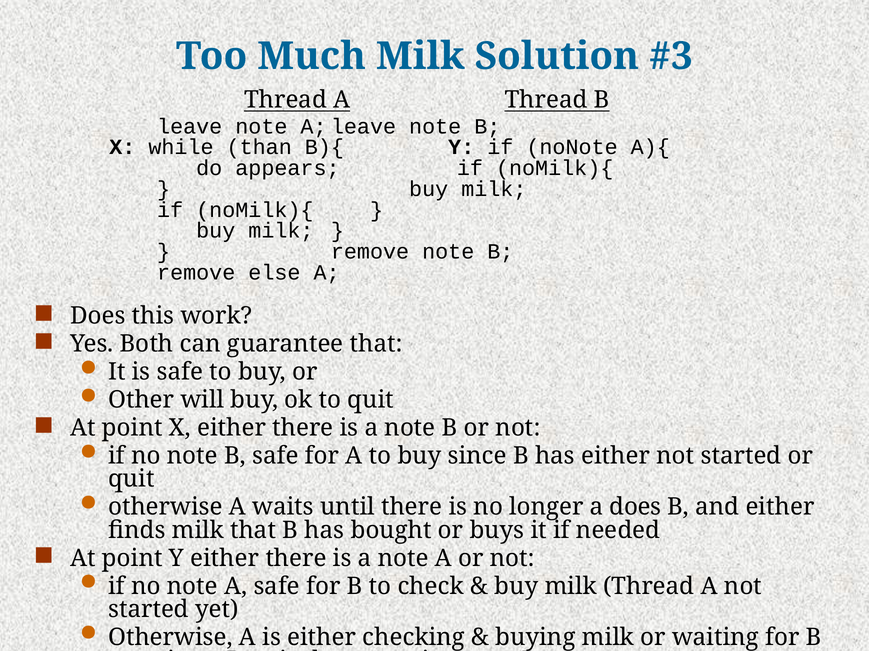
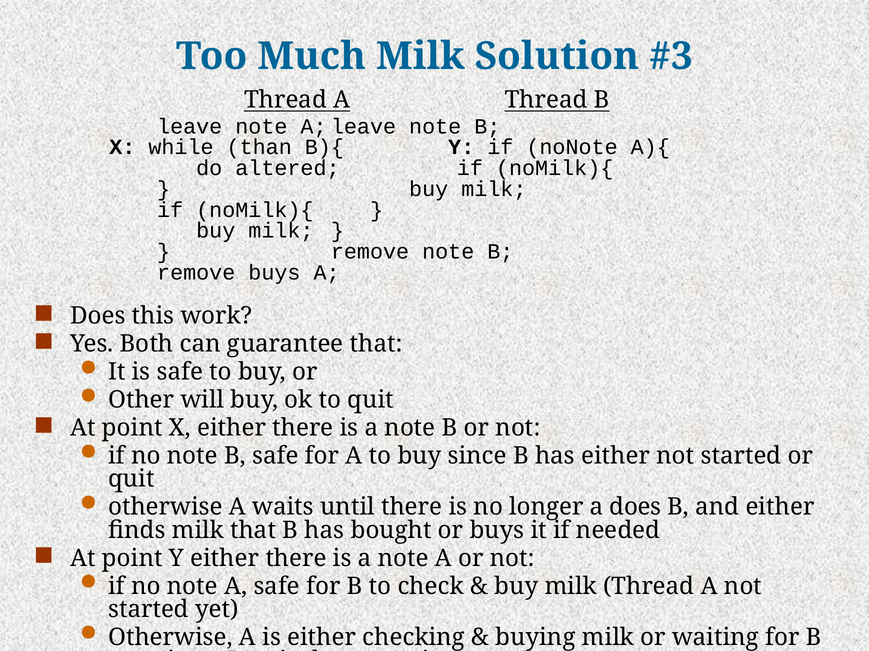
appears: appears -> altered (287, 168)
remove else: else -> buys (274, 273)
